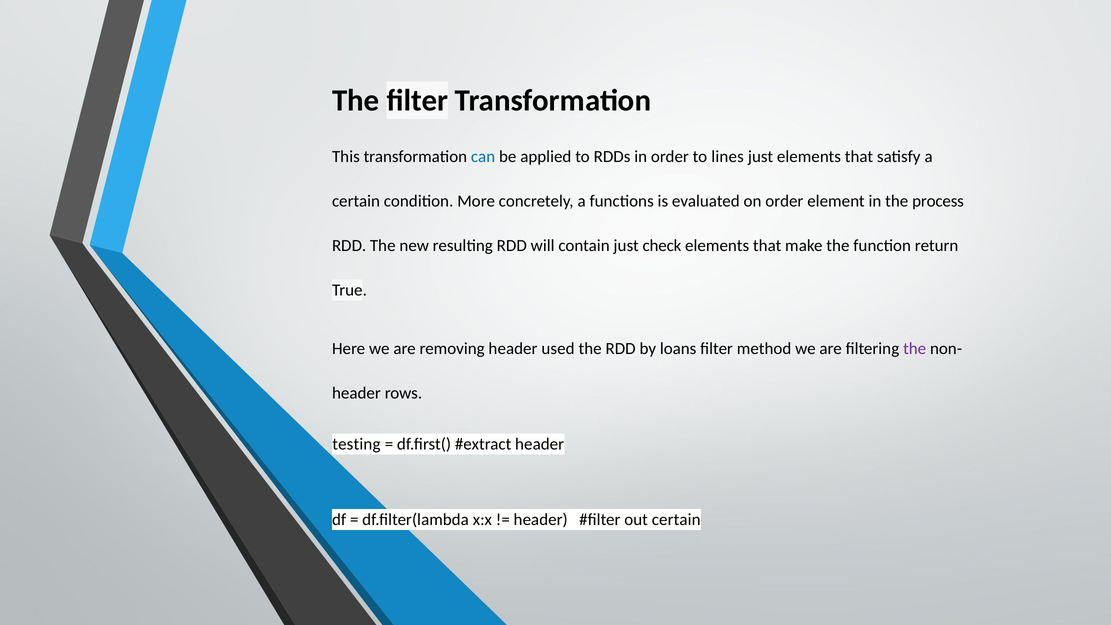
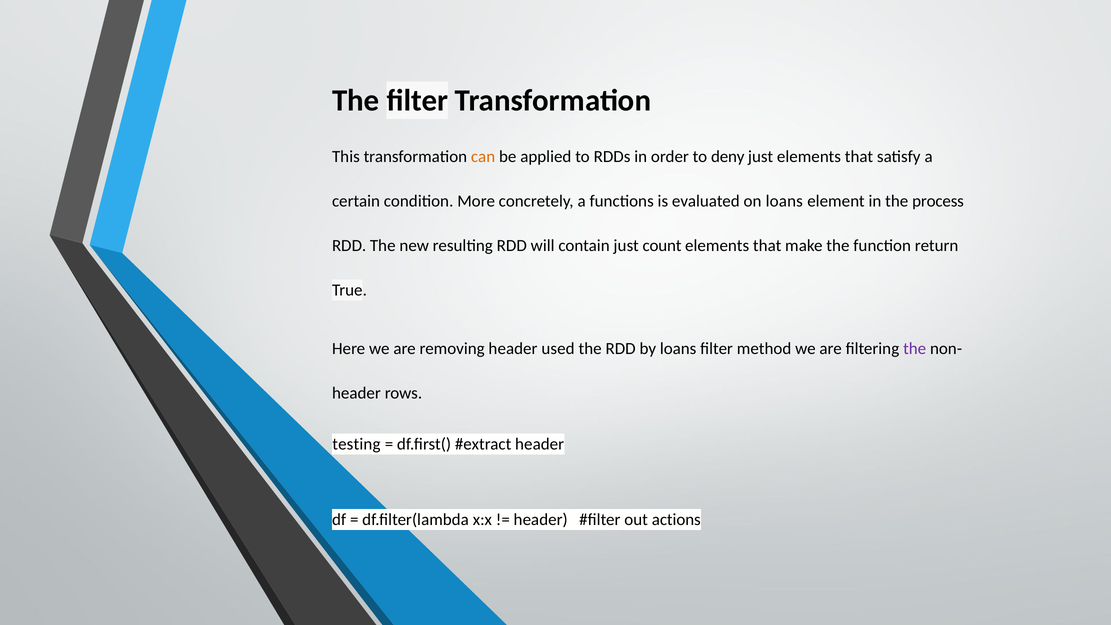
can colour: blue -> orange (483, 156)
lines: lines -> deny (728, 156)
on order: order -> loans (784, 201)
check: check -> count (662, 246)
out certain: certain -> actions (676, 520)
